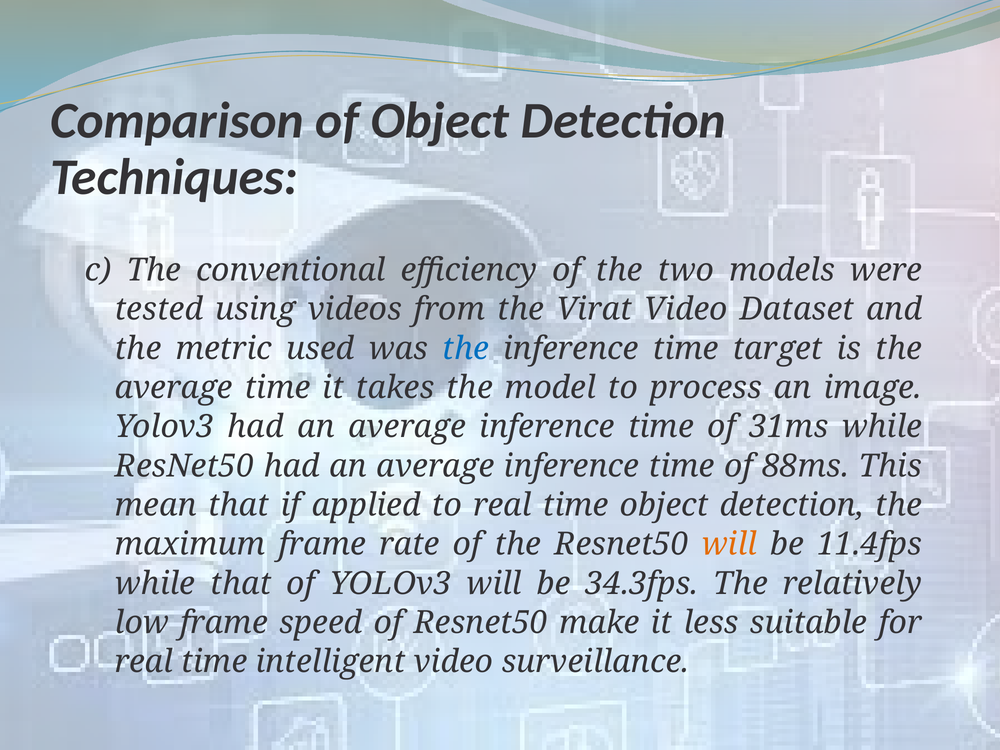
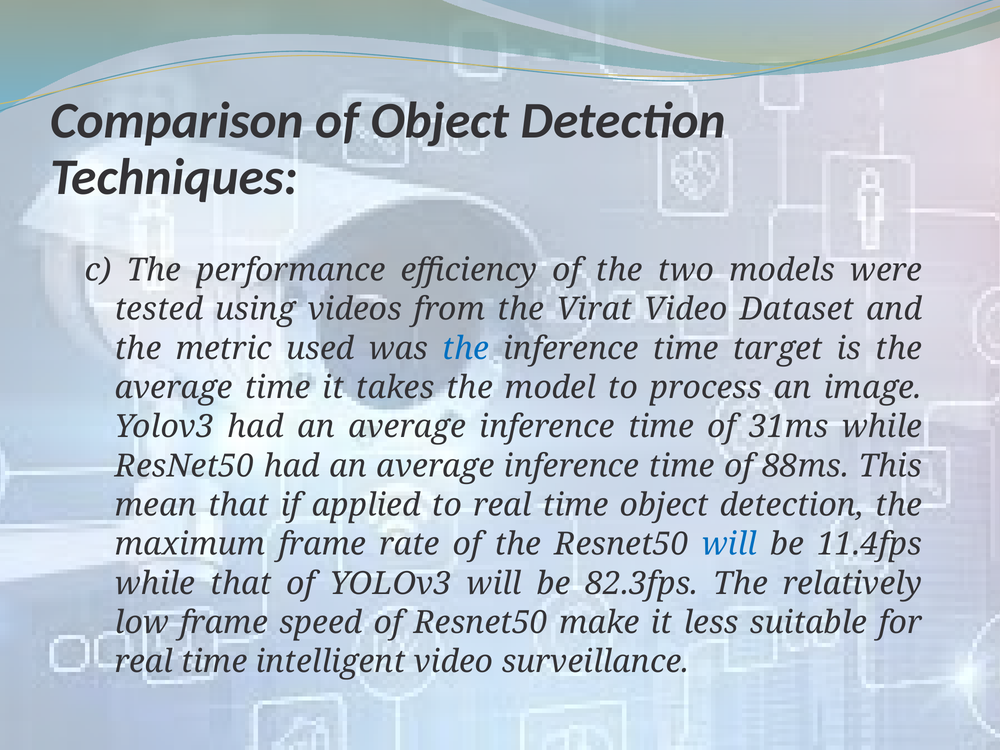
conventional: conventional -> performance (291, 270)
will colour: orange -> blue (729, 544)
34.3fps: 34.3fps -> 82.3fps (642, 584)
